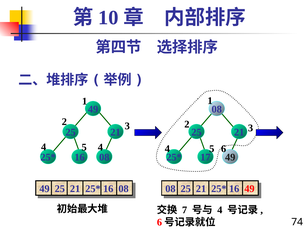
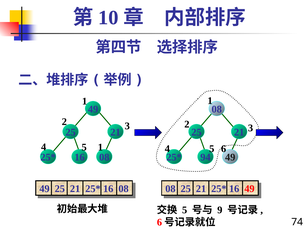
4 5 4: 4 -> 1 (100, 147)
17: 17 -> 94 (205, 158)
7: 7 -> 5 (185, 210)
4: 4 -> 9 (220, 210)
